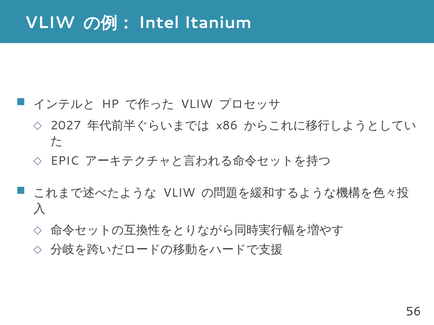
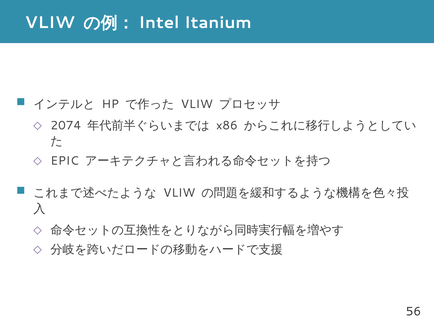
2027: 2027 -> 2074 (66, 126)
